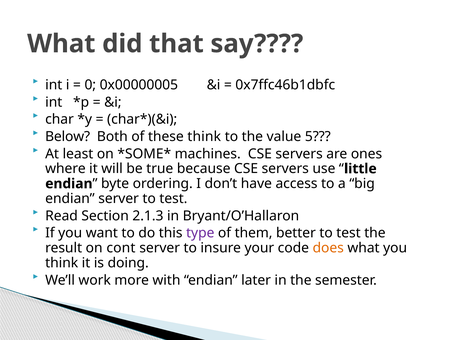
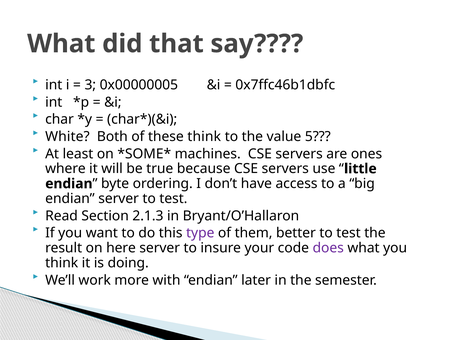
0: 0 -> 3 (90, 85)
Below: Below -> White (67, 136)
cont: cont -> here (121, 248)
does colour: orange -> purple (328, 248)
